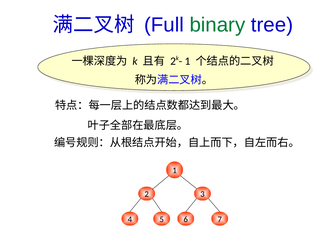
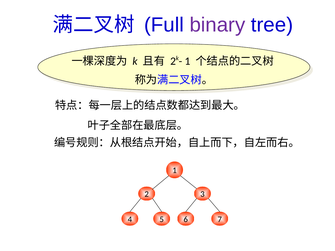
binary colour: green -> purple (217, 25)
